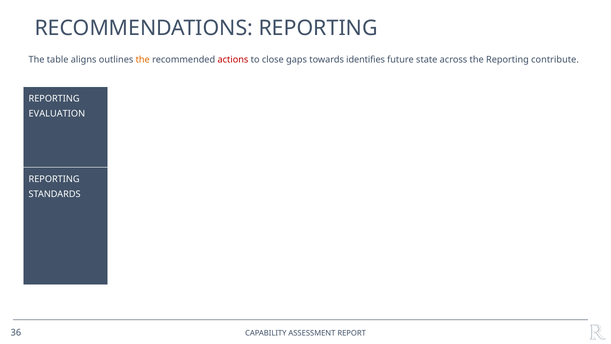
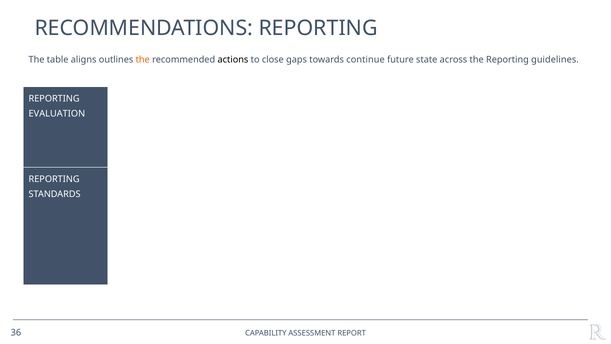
actions colour: red -> black (233, 60)
identifies: identifies -> continue (366, 60)
contribute: contribute -> guidelines (555, 60)
